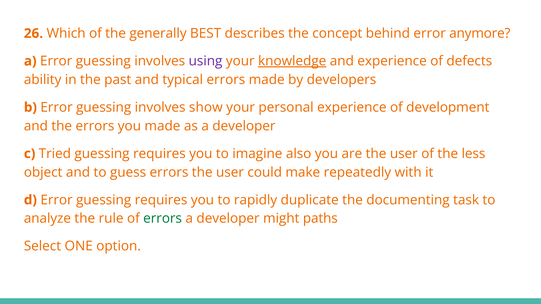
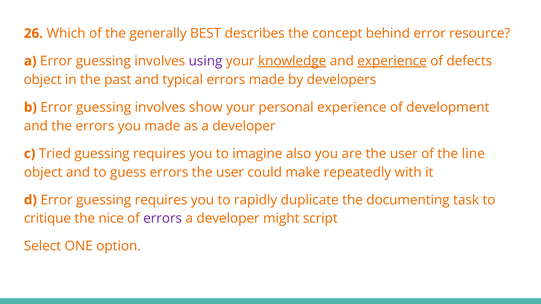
anymore: anymore -> resource (480, 33)
experience underline: none -> present (392, 61)
ability: ability -> object (43, 80)
less: less -> line (473, 154)
analyze: analyze -> critique (47, 219)
rule: rule -> nice (111, 219)
errors colour: green -> purple (163, 219)
paths: paths -> script (320, 219)
